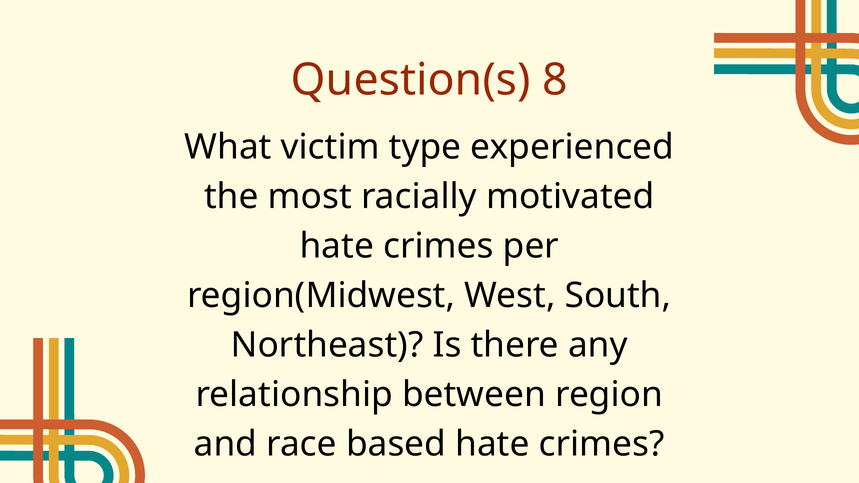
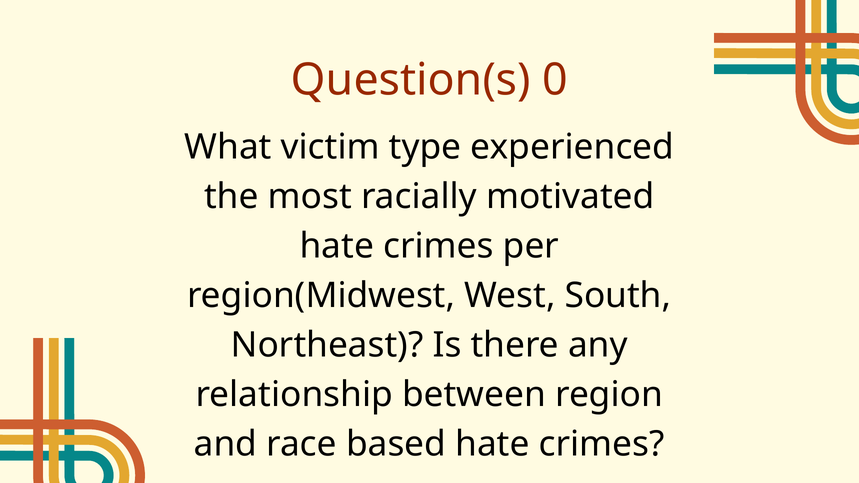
8: 8 -> 0 (555, 80)
